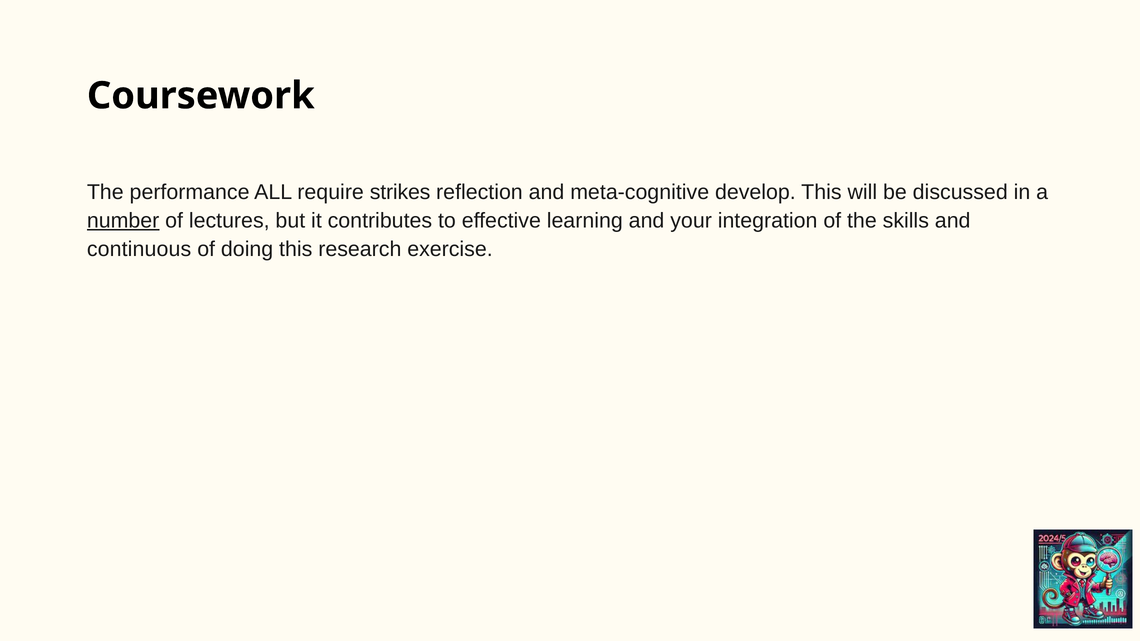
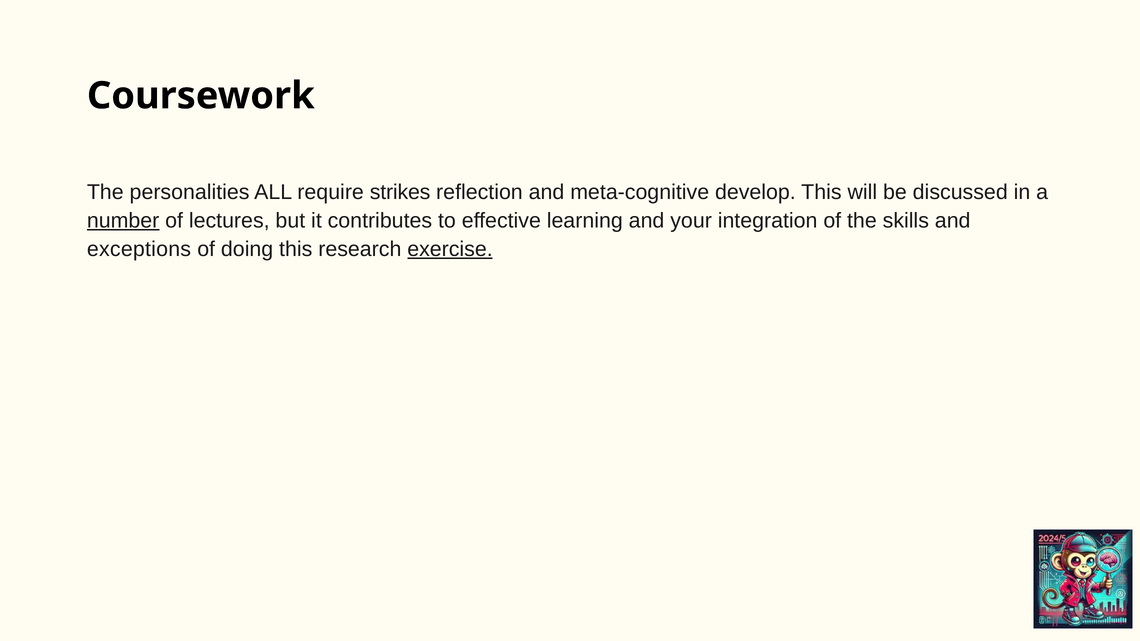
performance: performance -> personalities (190, 192)
continuous: continuous -> exceptions (139, 249)
exercise underline: none -> present (450, 249)
